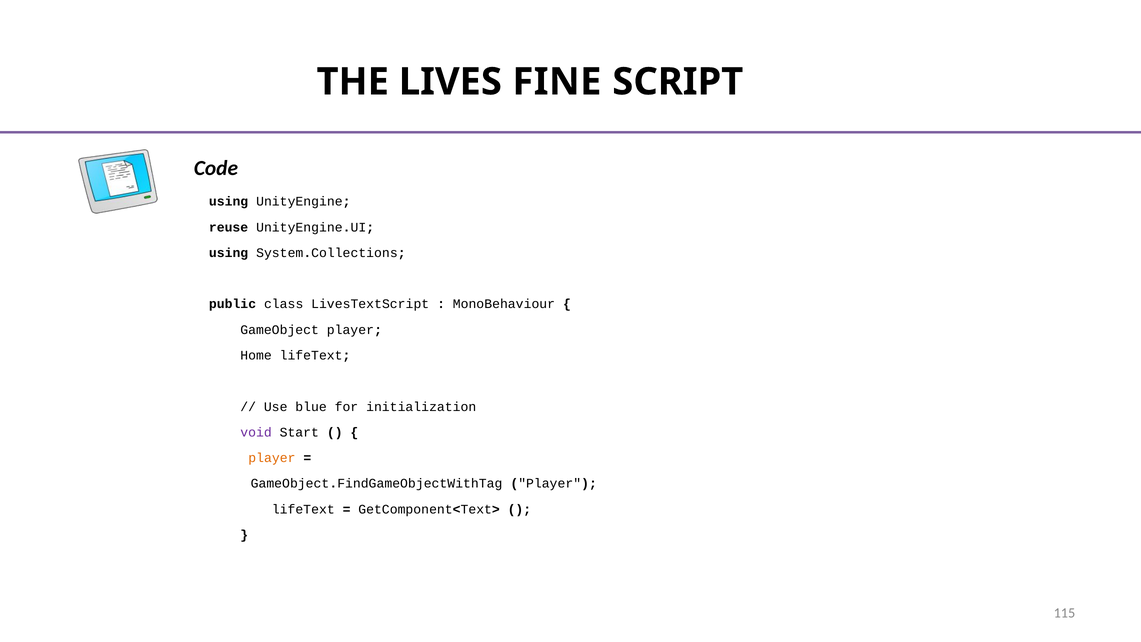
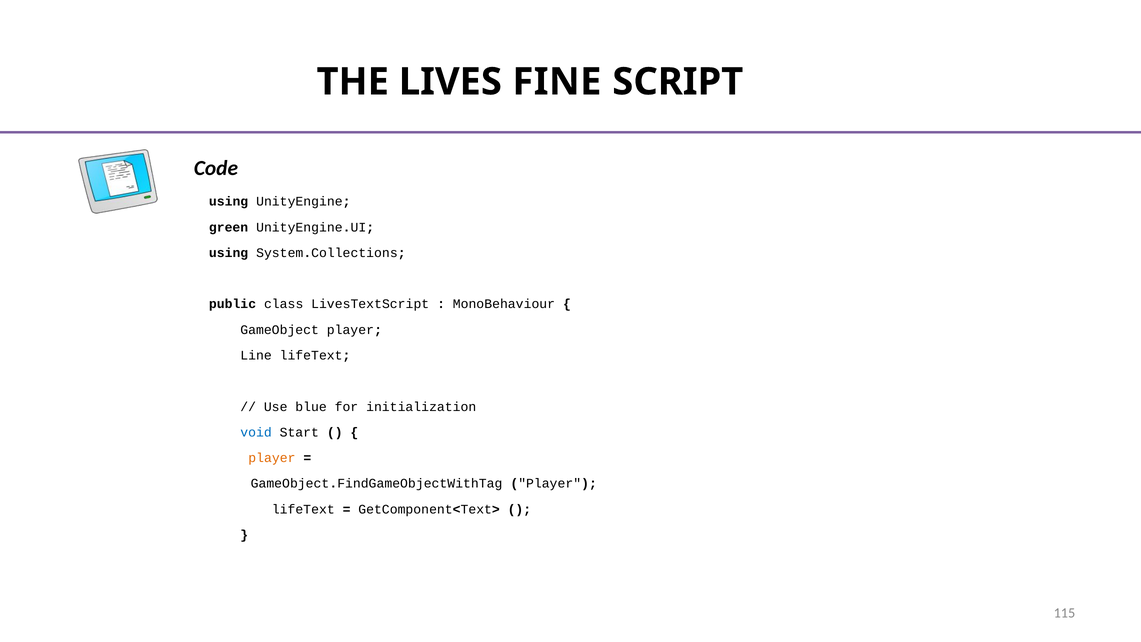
reuse: reuse -> green (229, 227)
Home: Home -> Line (256, 355)
void colour: purple -> blue (256, 432)
